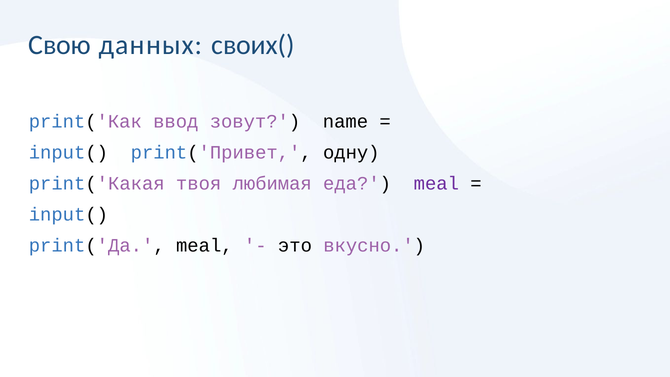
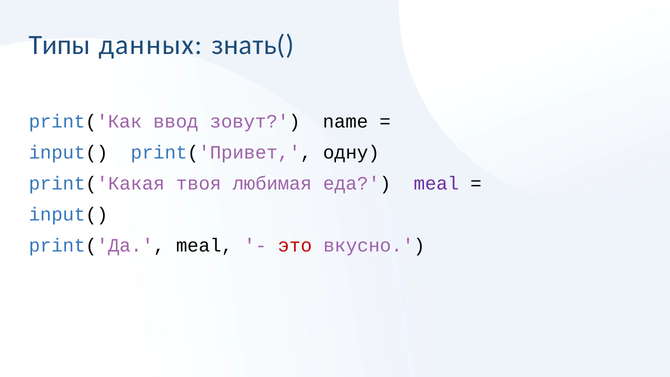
Свою: Свою -> Типы (60, 45)
своих(: своих( -> знать( (253, 45)
это colour: black -> red (295, 245)
